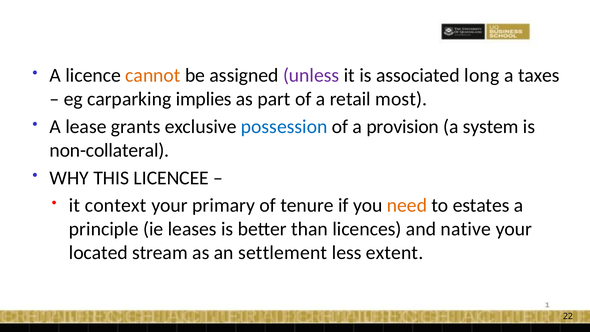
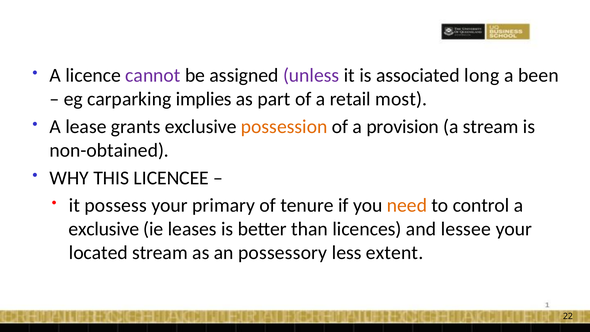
cannot colour: orange -> purple (153, 75)
taxes: taxes -> been (539, 75)
possession colour: blue -> orange (284, 127)
a system: system -> stream (491, 127)
non-collateral: non-collateral -> non-obtained (109, 150)
context: context -> possess (116, 205)
estates: estates -> control (481, 205)
principle: principle -> exclusive (104, 229)
native: native -> lessee (466, 229)
settlement: settlement -> possessory (283, 253)
